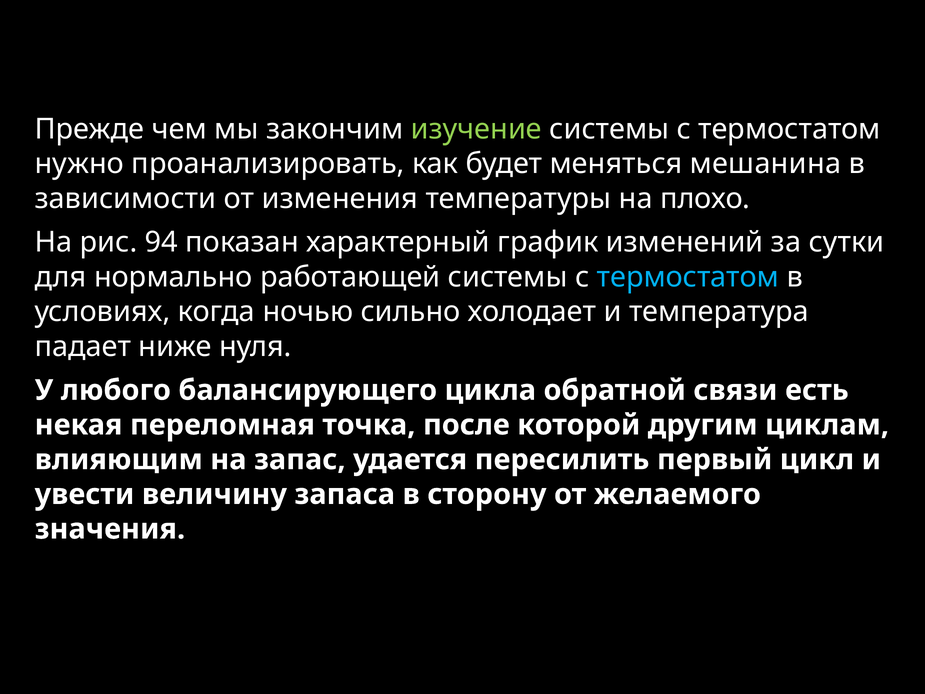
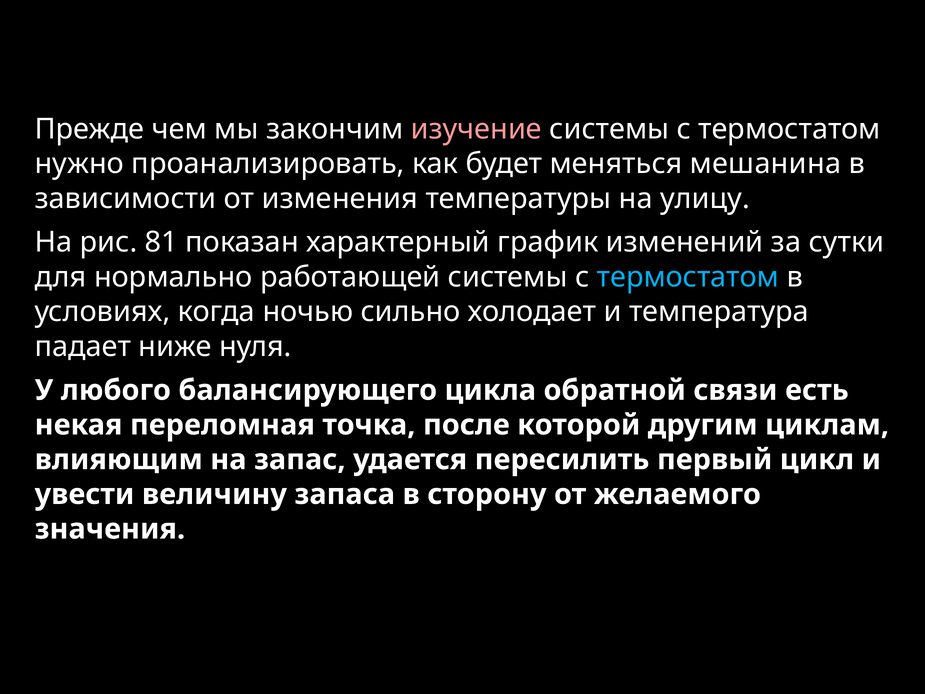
изучение colour: light green -> pink (476, 129)
плохо: плохо -> улицу (705, 199)
94: 94 -> 81 (161, 242)
